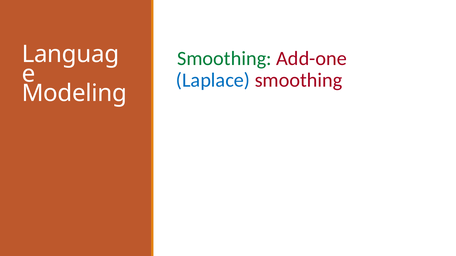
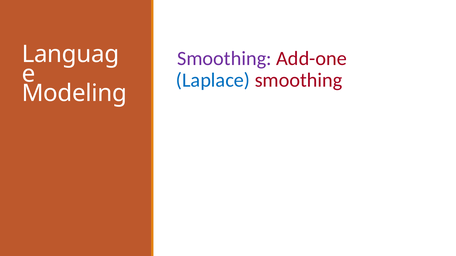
Smoothing colour: green -> purple (224, 59)
